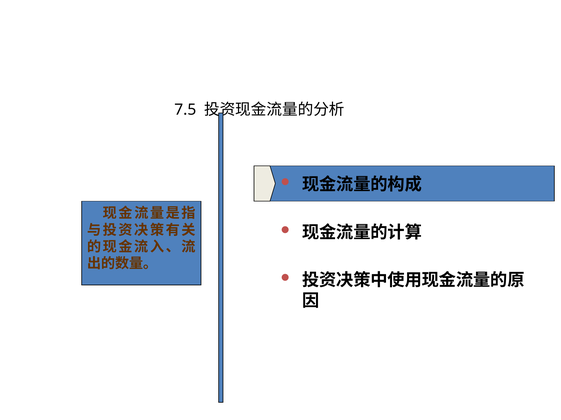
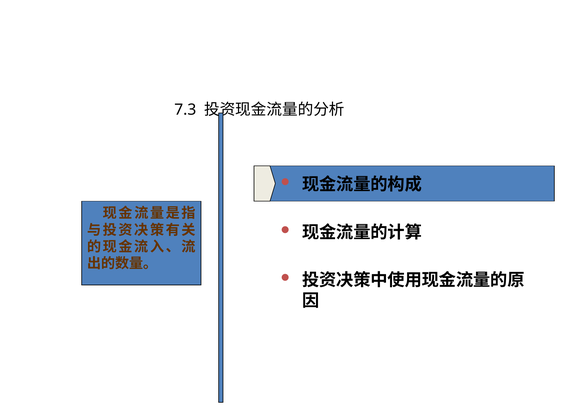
7.5: 7.5 -> 7.3 (185, 110)
